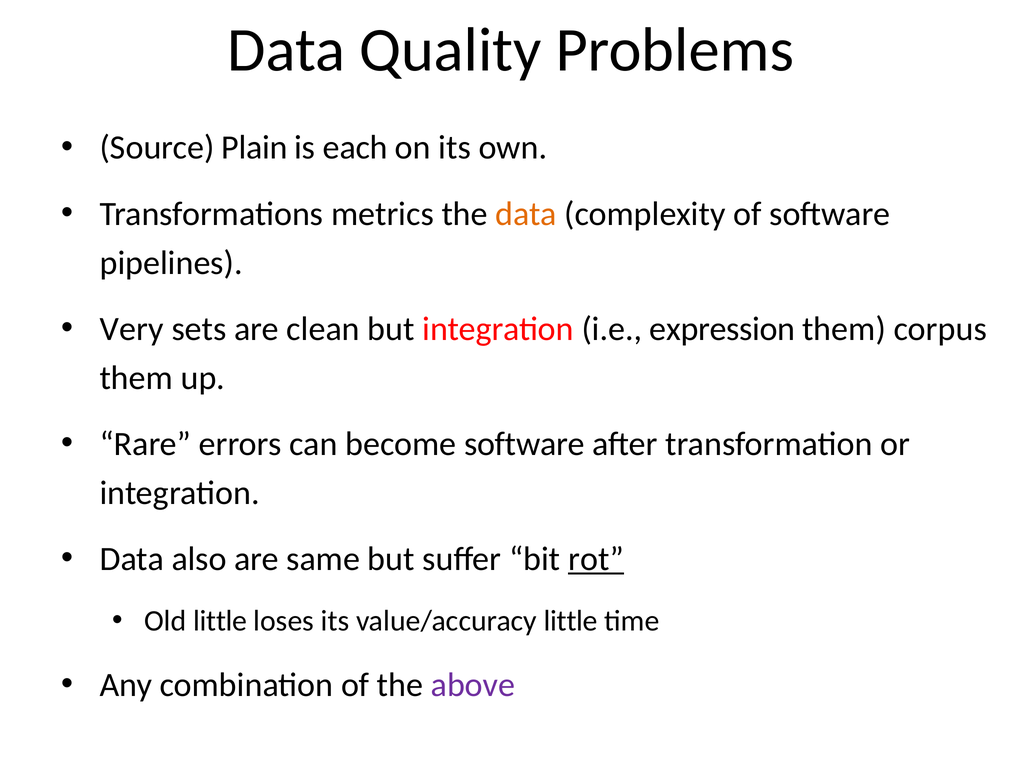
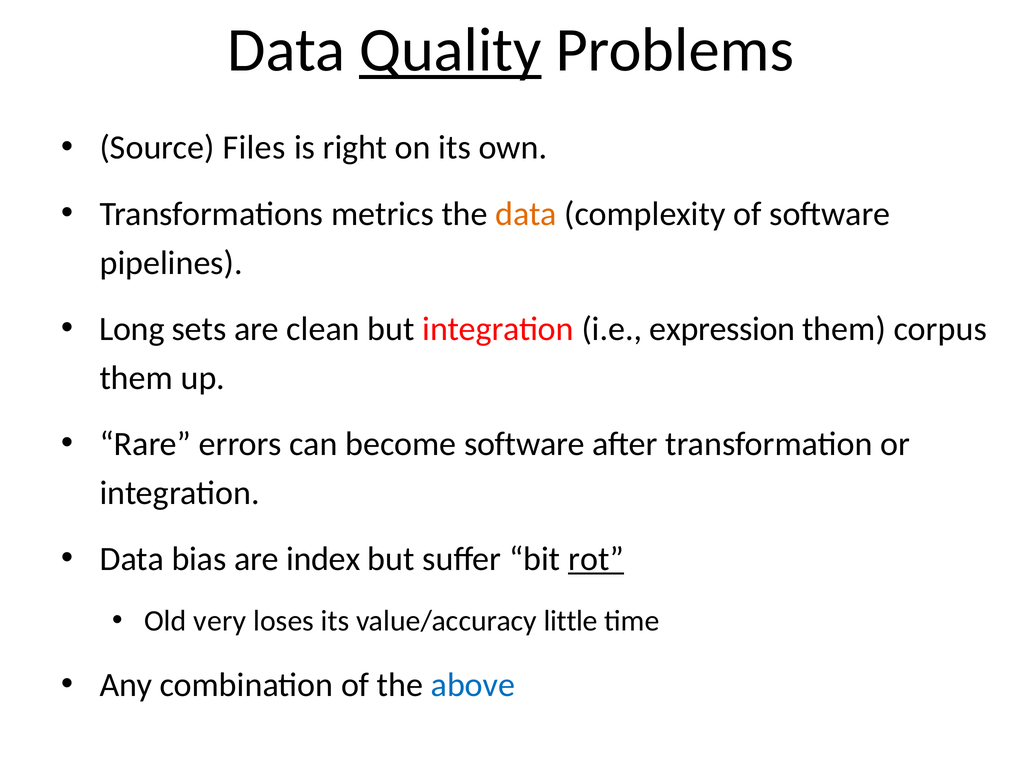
Quality underline: none -> present (450, 50)
Plain: Plain -> Files (254, 148)
each: each -> right (355, 148)
Very: Very -> Long (132, 329)
also: also -> bias (199, 559)
same: same -> index (323, 559)
Old little: little -> very (220, 621)
above colour: purple -> blue (473, 685)
